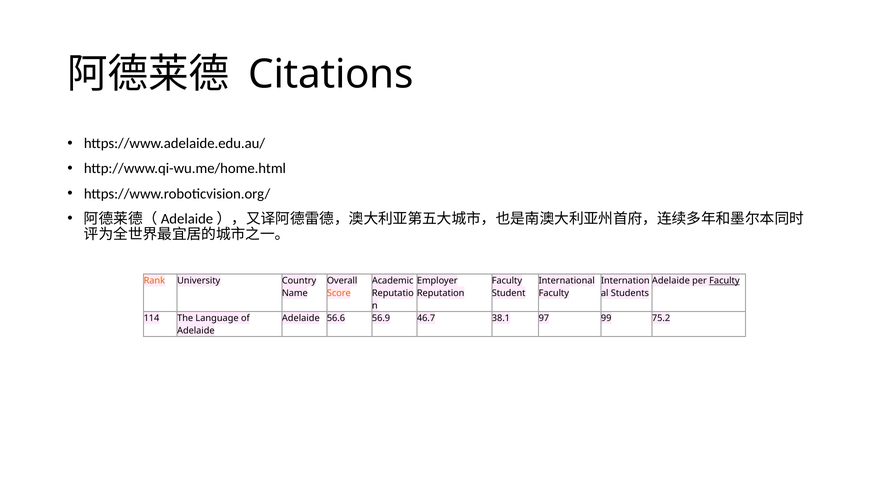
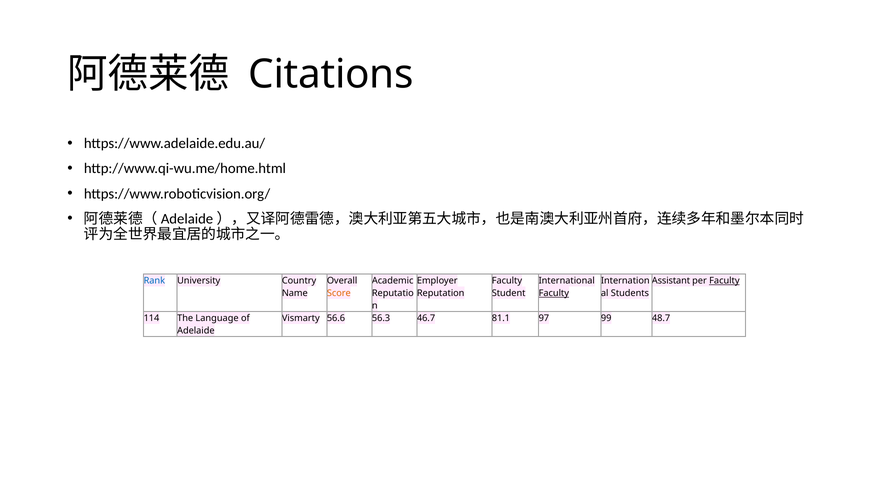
Rank colour: orange -> blue (154, 281)
Adelaide: Adelaide -> Assistant (671, 281)
Faculty underline: none -> present (554, 293)
Adelaide: Adelaide -> Vismarty (301, 318)
56.9: 56.9 -> 56.3 (381, 318)
38.1: 38.1 -> 81.1 (501, 318)
75.2: 75.2 -> 48.7 (661, 318)
